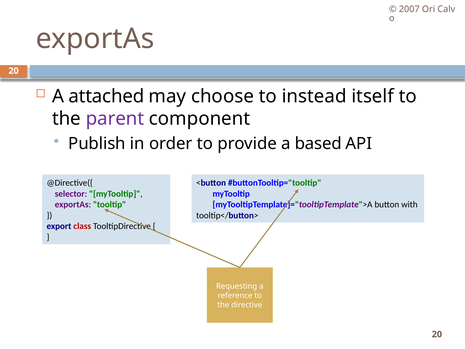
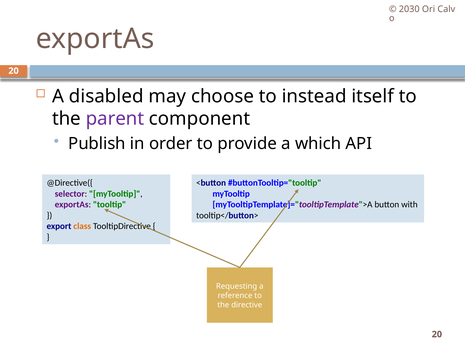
2007: 2007 -> 2030 (409, 9)
attached: attached -> disabled (106, 96)
based: based -> which (318, 143)
class colour: red -> orange (82, 226)
